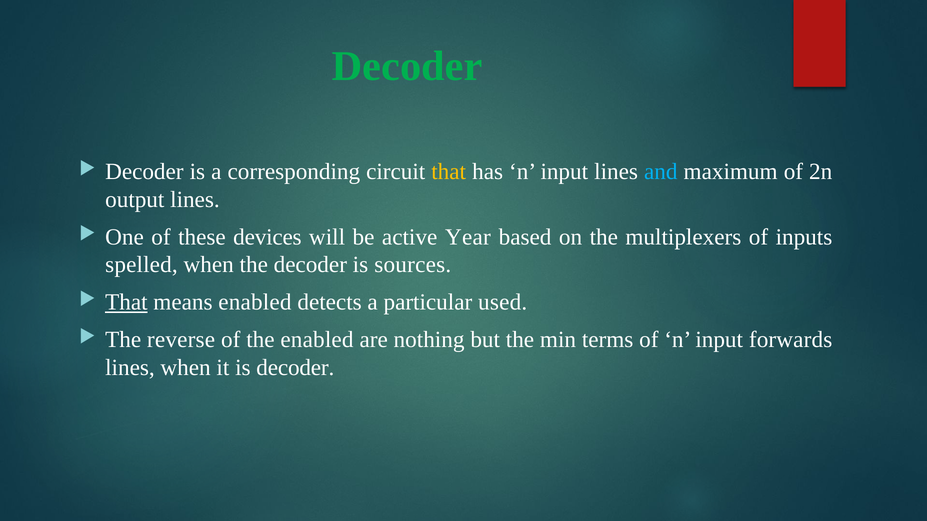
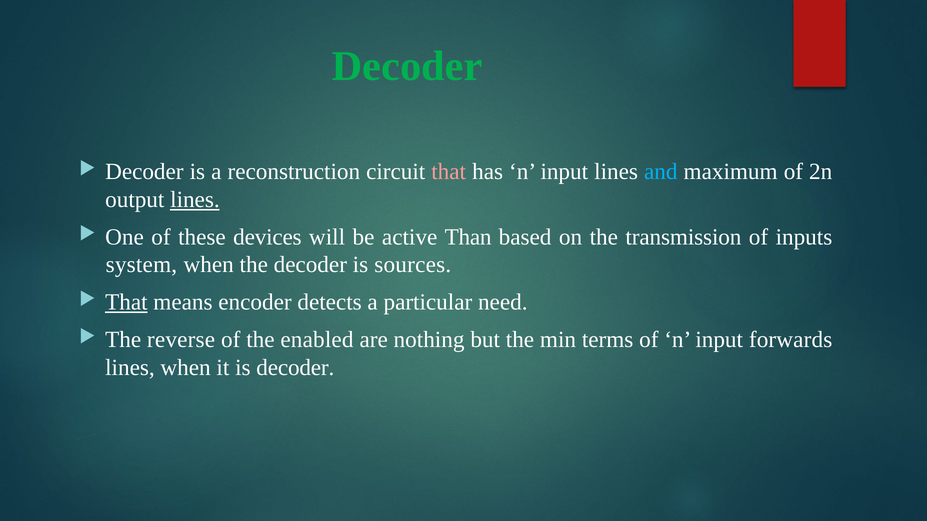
corresponding: corresponding -> reconstruction (294, 172)
that colour: yellow -> pink (449, 172)
lines underline: none -> present (195, 200)
Year: Year -> Than (468, 237)
multiplexers: multiplexers -> transmission (683, 237)
spelled: spelled -> system (141, 265)
means enabled: enabled -> encoder (255, 303)
used: used -> need (503, 303)
